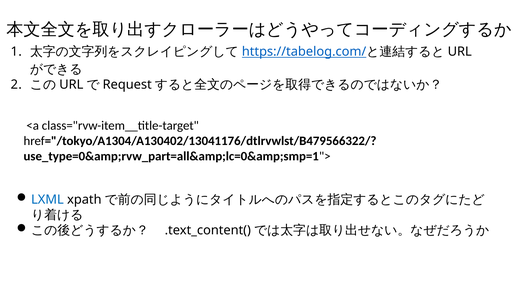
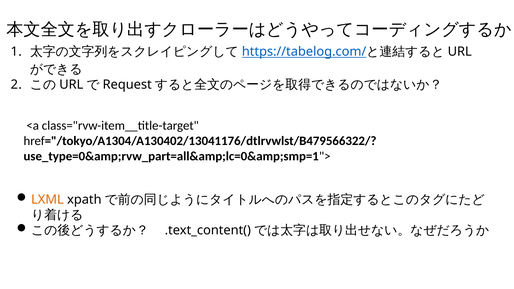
LXML colour: blue -> orange (47, 200)
